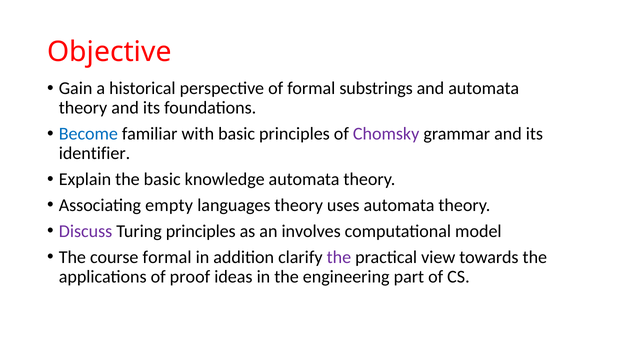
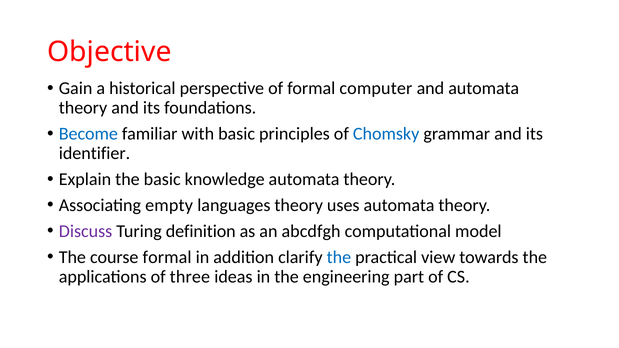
substrings: substrings -> computer (376, 88)
Chomsky colour: purple -> blue (386, 134)
Turing principles: principles -> definition (201, 231)
involves: involves -> abcdfgh (311, 231)
the colour: purple -> blue (339, 257)
proof: proof -> three (190, 277)
